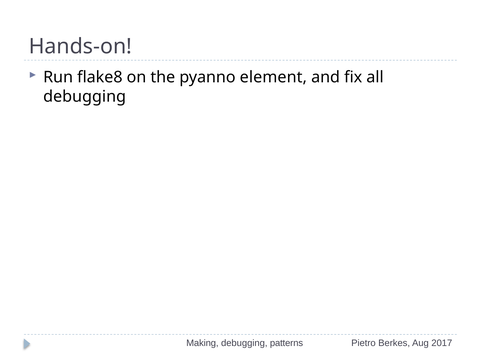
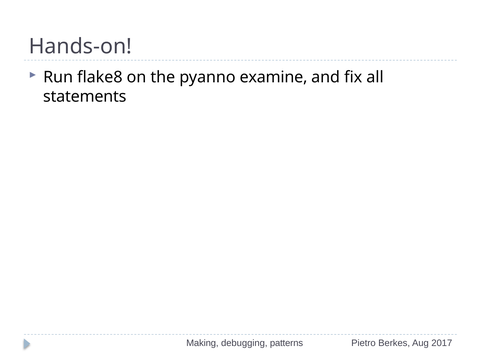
element: element -> examine (273, 77)
debugging: debugging -> statements (85, 96)
